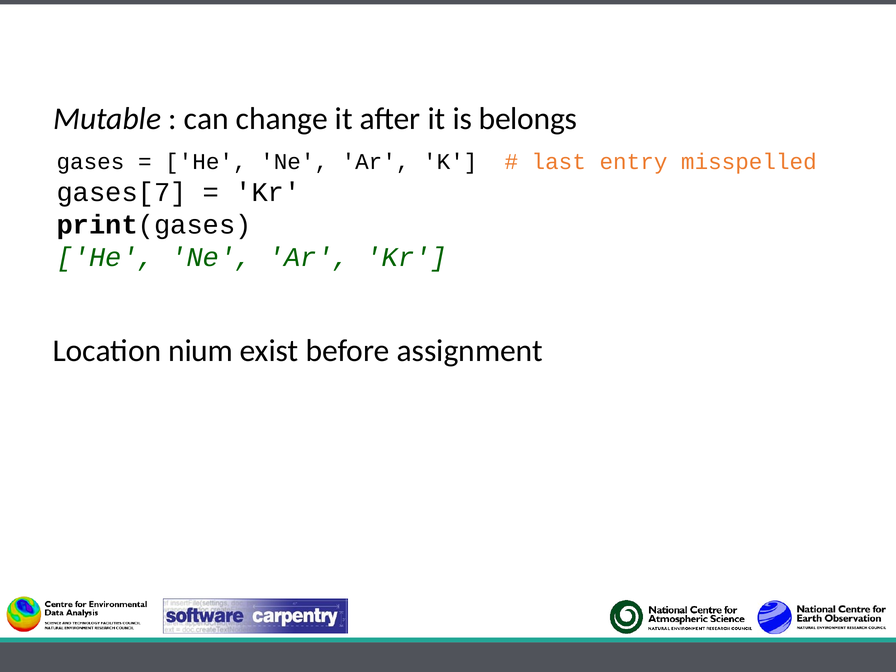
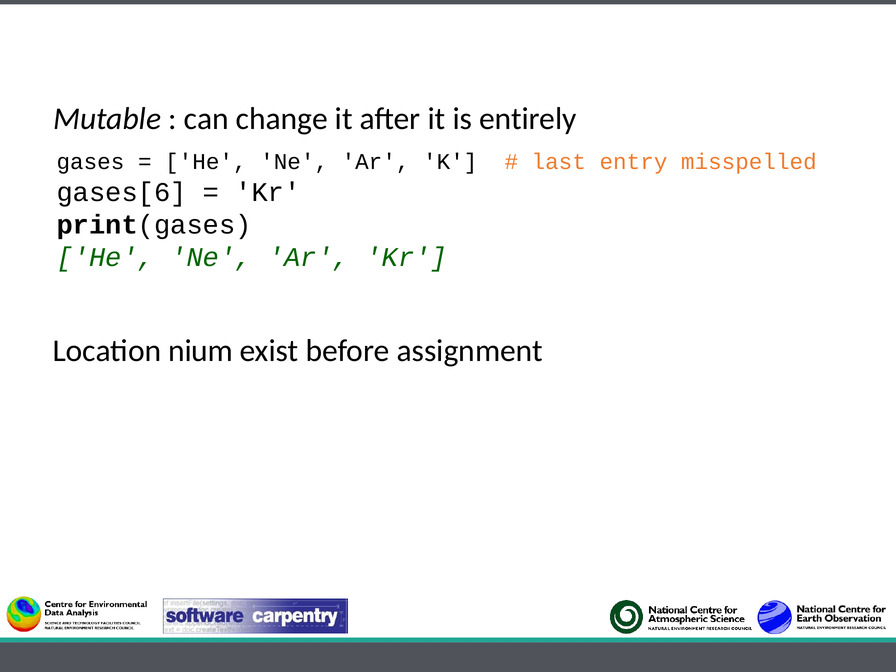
belongs: belongs -> entirely (528, 119)
gases[7: gases[7 -> gases[6 (122, 192)
